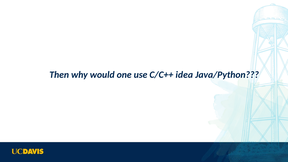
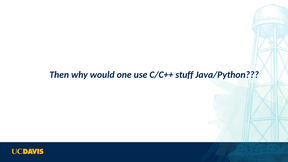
idea: idea -> stuff (184, 75)
